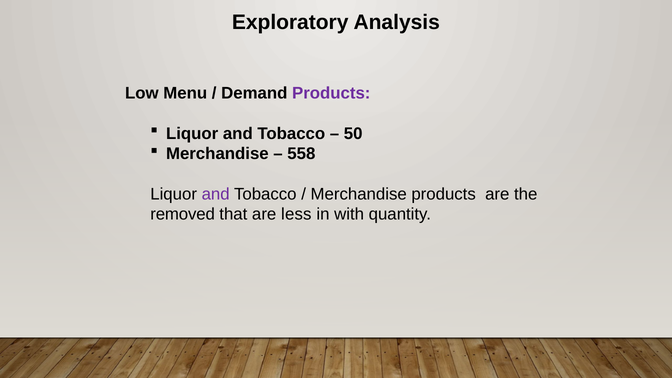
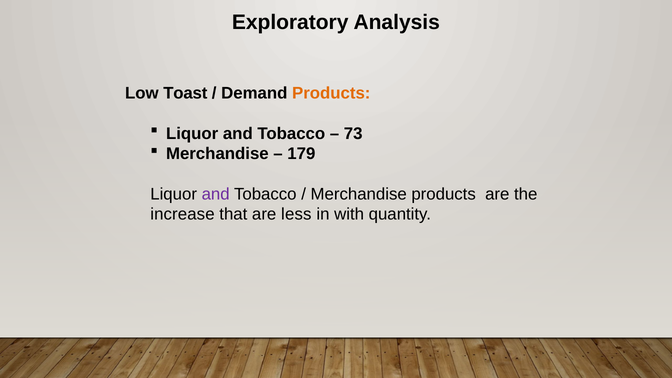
Menu: Menu -> Toast (185, 93)
Products colour: purple -> orange (331, 93)
50: 50 -> 73 (353, 134)
558: 558 -> 179 (301, 154)
removed: removed -> increase (182, 214)
